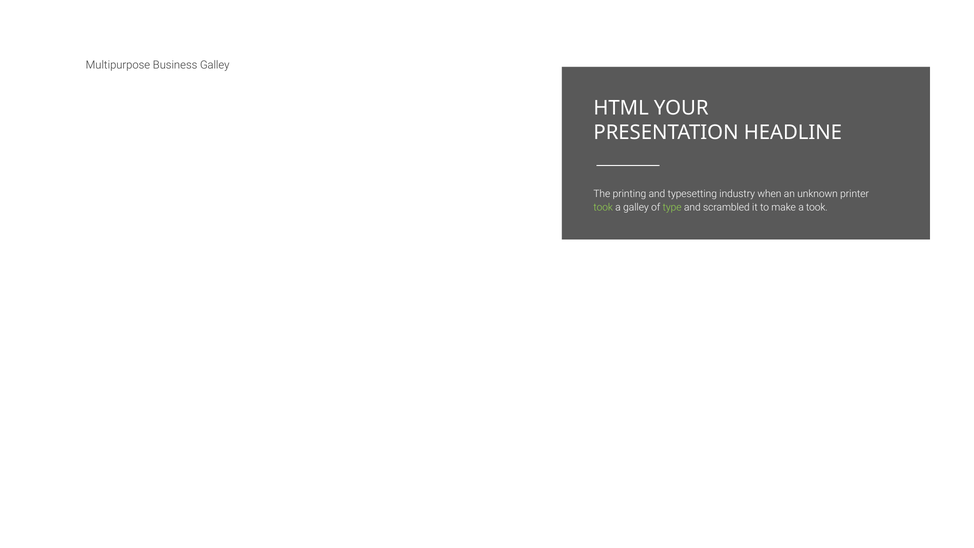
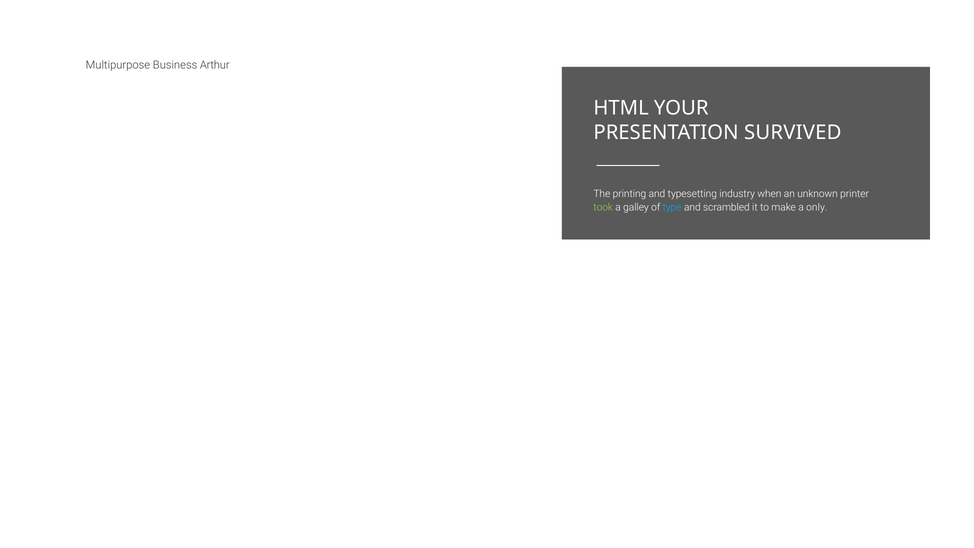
Business Galley: Galley -> Arthur (215, 65)
HEADLINE: HEADLINE -> SURVIVED (793, 132)
type colour: light green -> light blue (672, 207)
a took: took -> only (817, 207)
